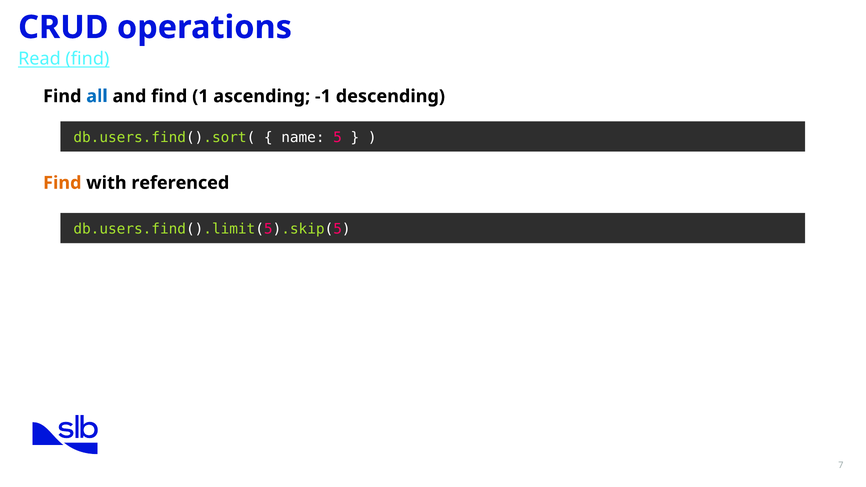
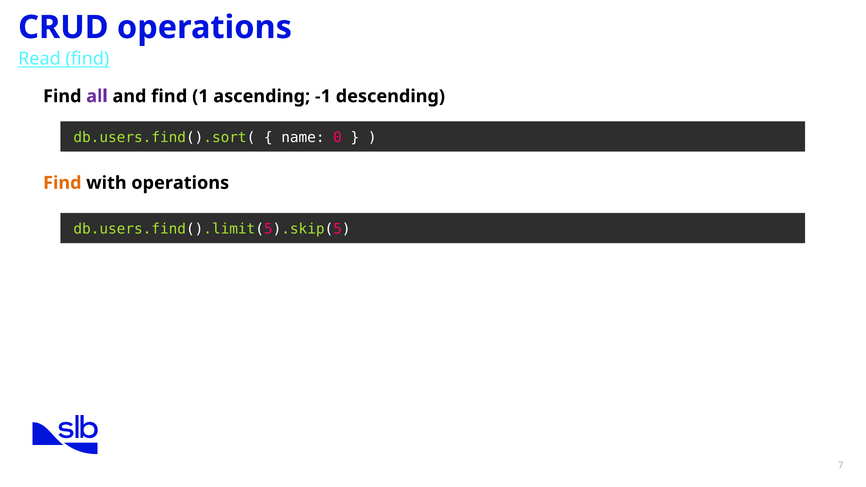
all colour: blue -> purple (97, 96)
5: 5 -> 0 (338, 138)
with referenced: referenced -> operations (180, 183)
